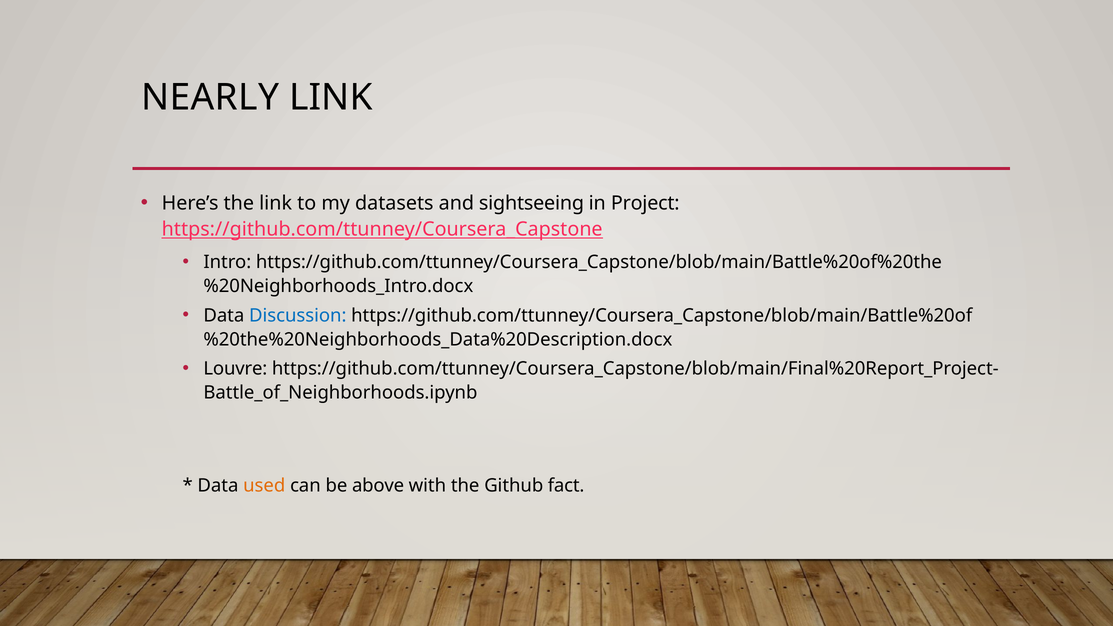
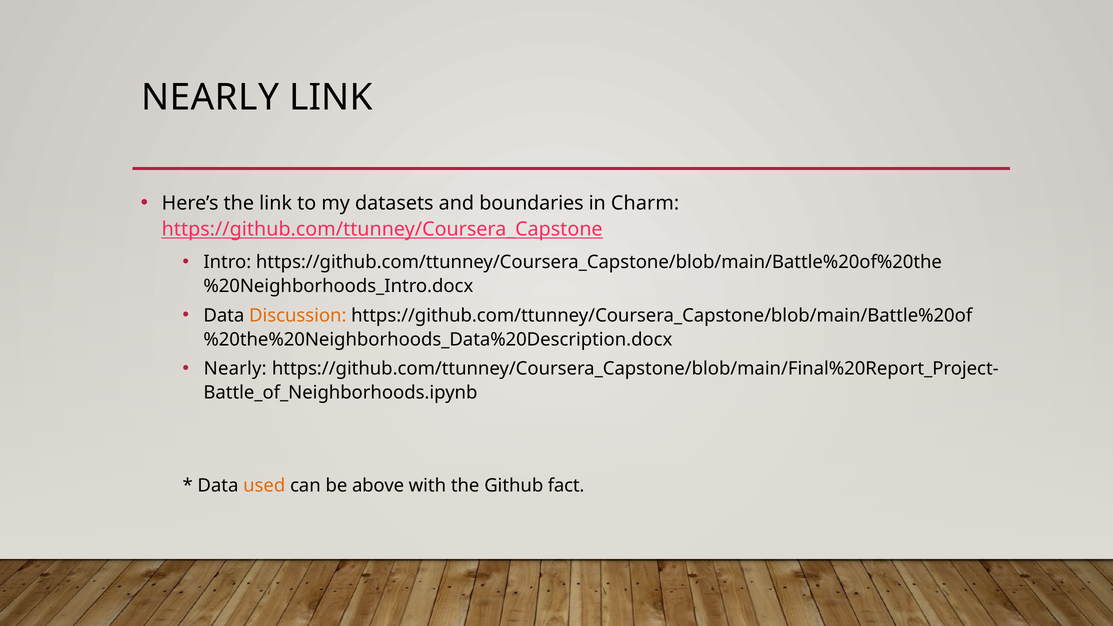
sightseeing: sightseeing -> boundaries (531, 203)
Project: Project -> Charm (645, 203)
Discussion colour: blue -> orange (298, 315)
Louvre: Louvre -> Nearly (235, 369)
